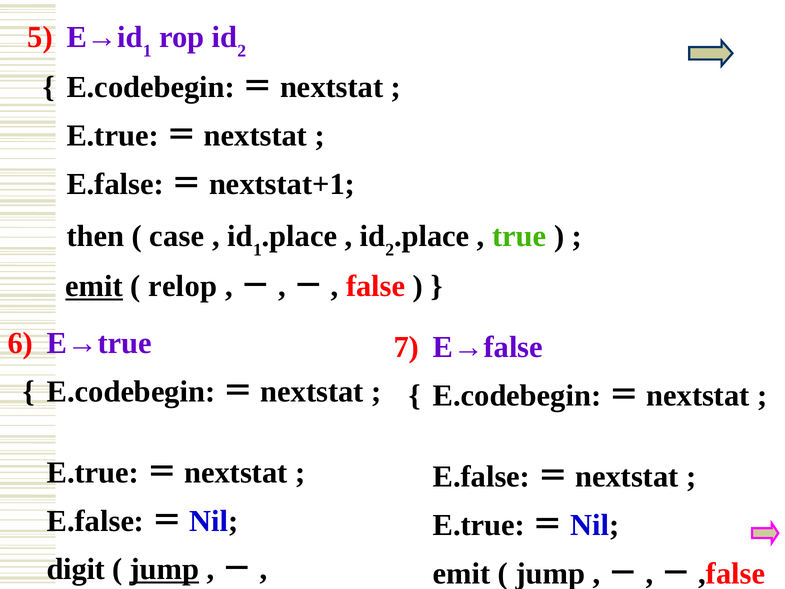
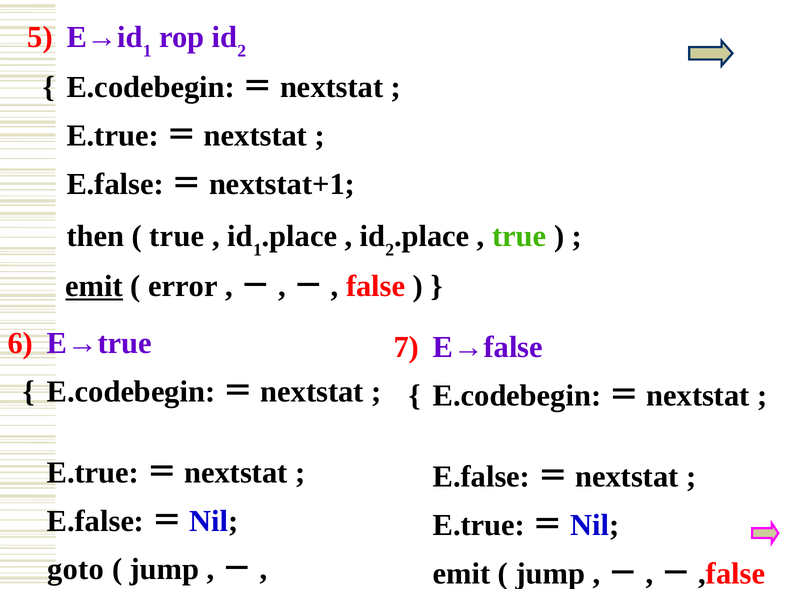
case: case -> true (177, 236)
relop: relop -> error (183, 286)
digit: digit -> goto (76, 569)
jump underline: present -> none (164, 569)
